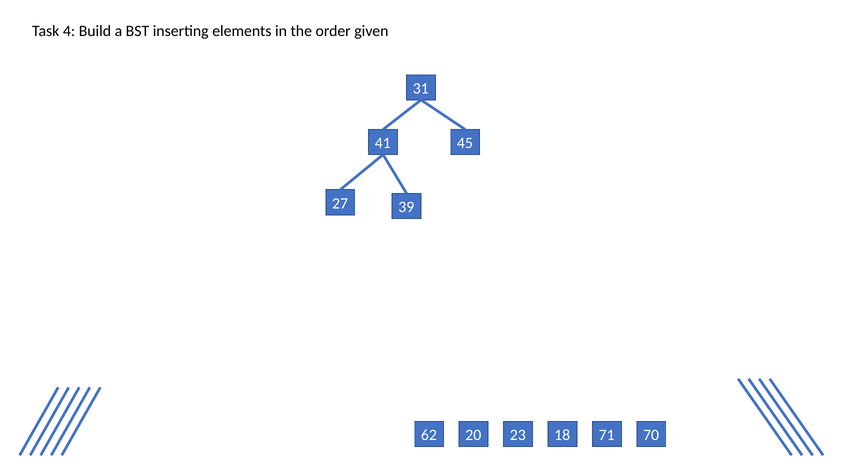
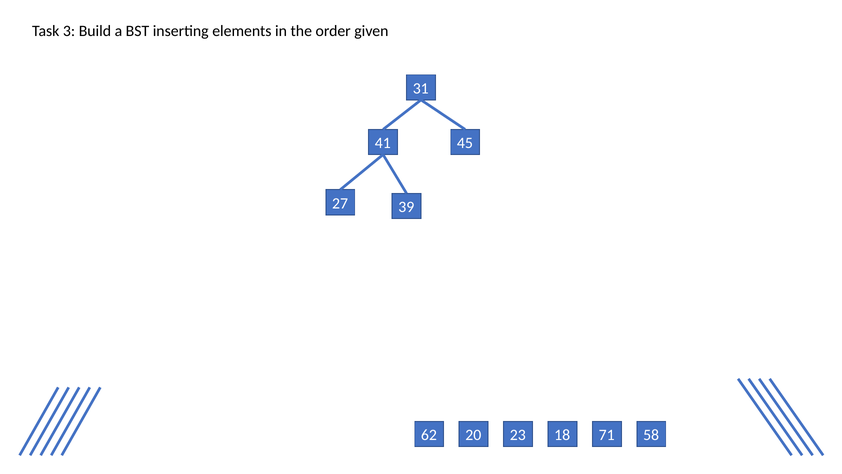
4: 4 -> 3 (69, 31)
70: 70 -> 58 (651, 435)
